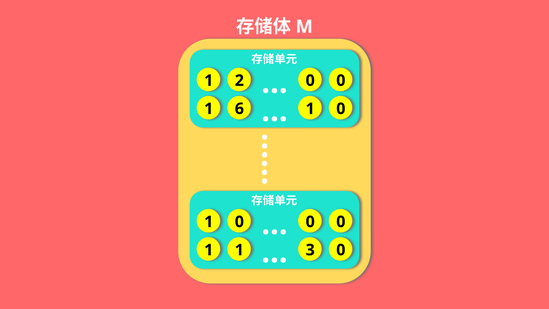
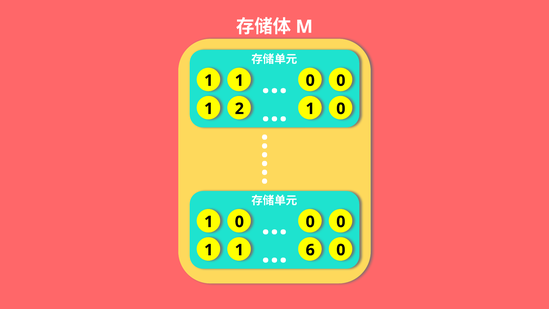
2: 2 -> 1 (239, 81)
6: 6 -> 2 (239, 109)
3: 3 -> 6 (310, 250)
